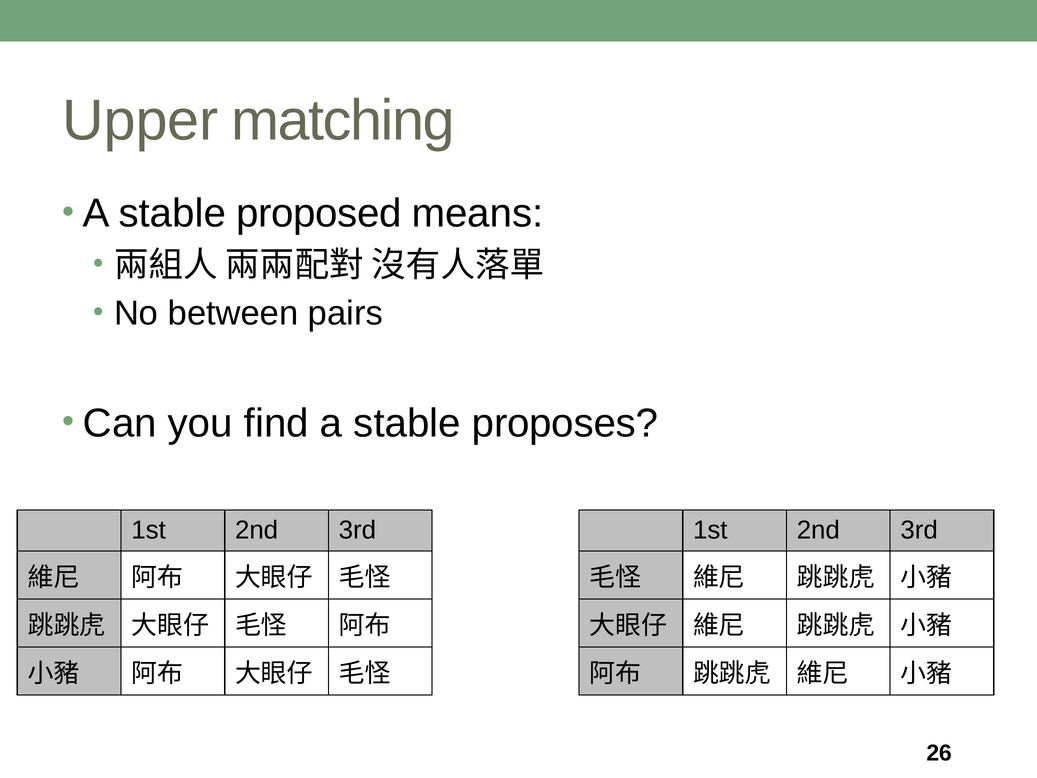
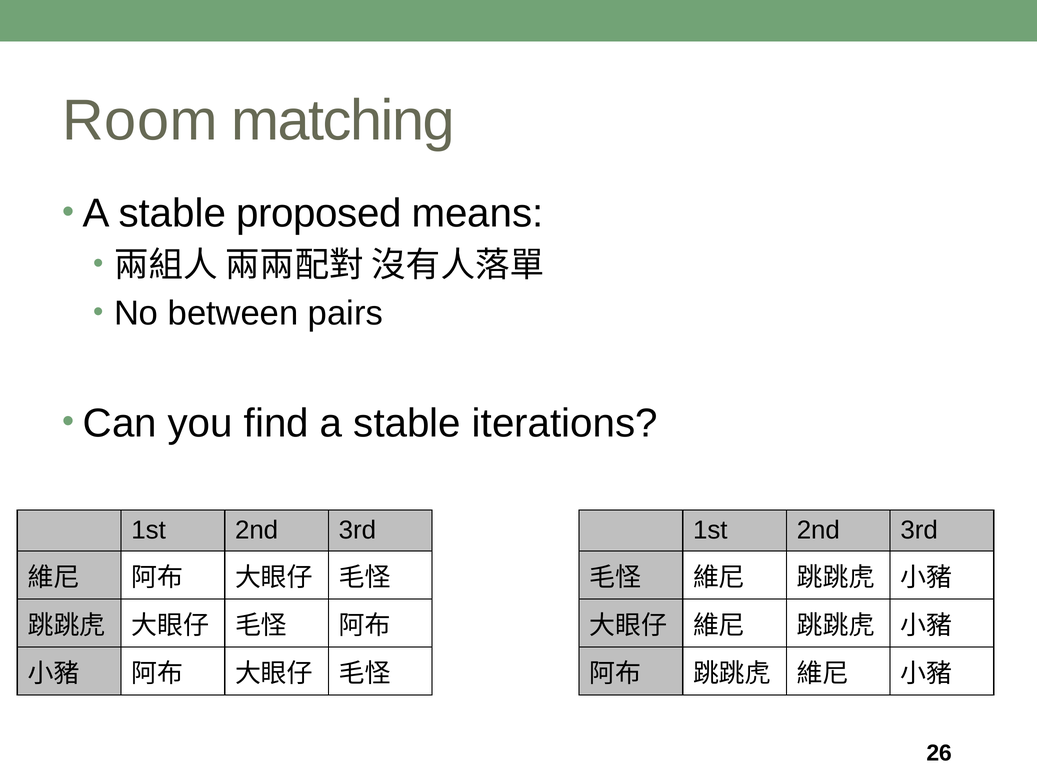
Upper: Upper -> Room (140, 121)
proposes: proposes -> iterations (565, 423)
